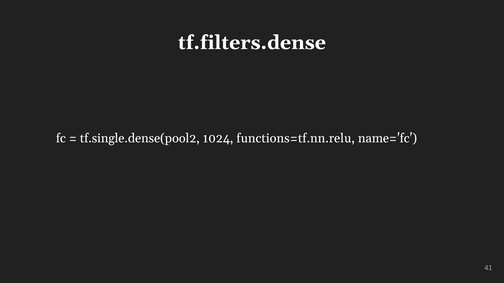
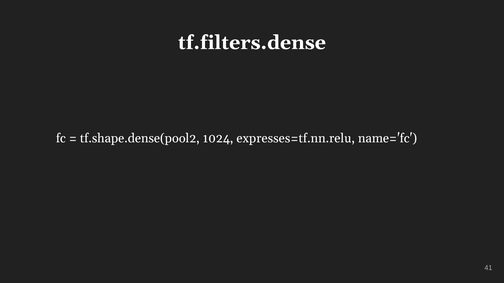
tf.single.dense(pool2: tf.single.dense(pool2 -> tf.shape.dense(pool2 (140, 139)
functions=tf.nn.relu: functions=tf.nn.relu -> expresses=tf.nn.relu (296, 139)
